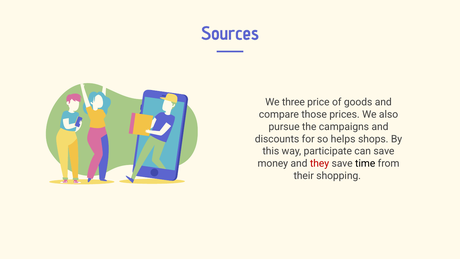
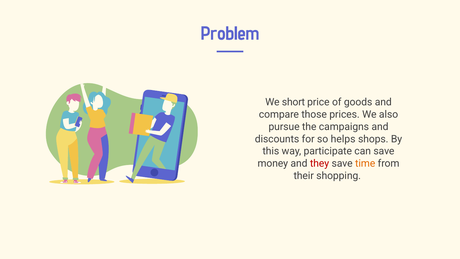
Sources: Sources -> Problem (230, 33)
three: three -> short (293, 102)
time colour: black -> orange (365, 163)
